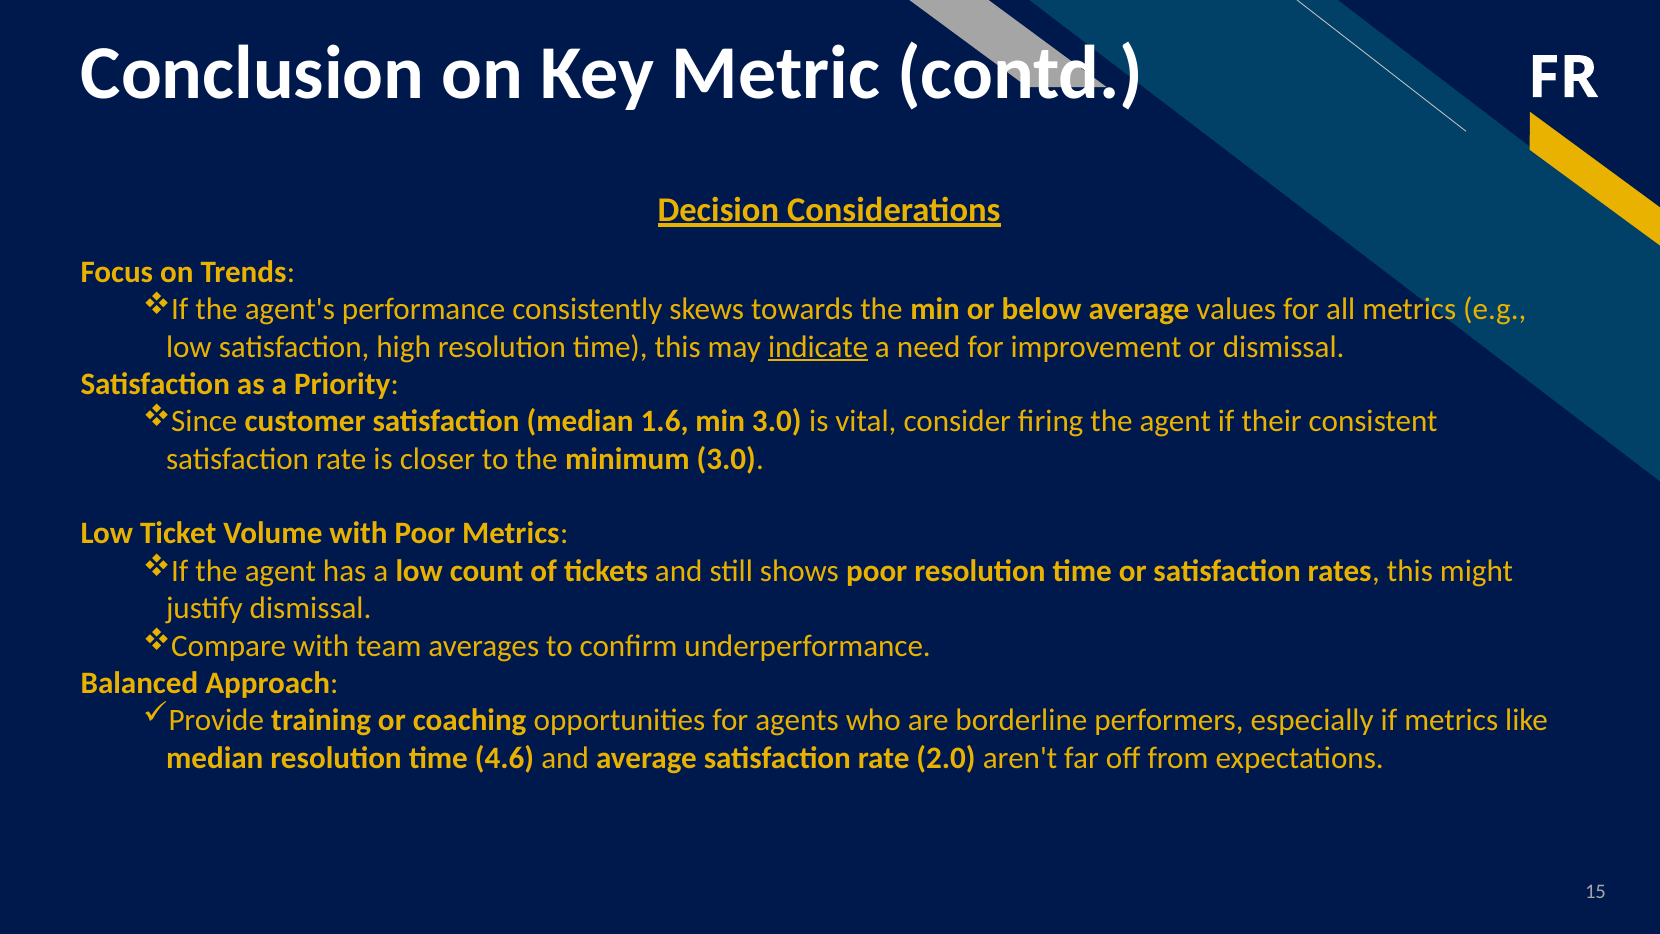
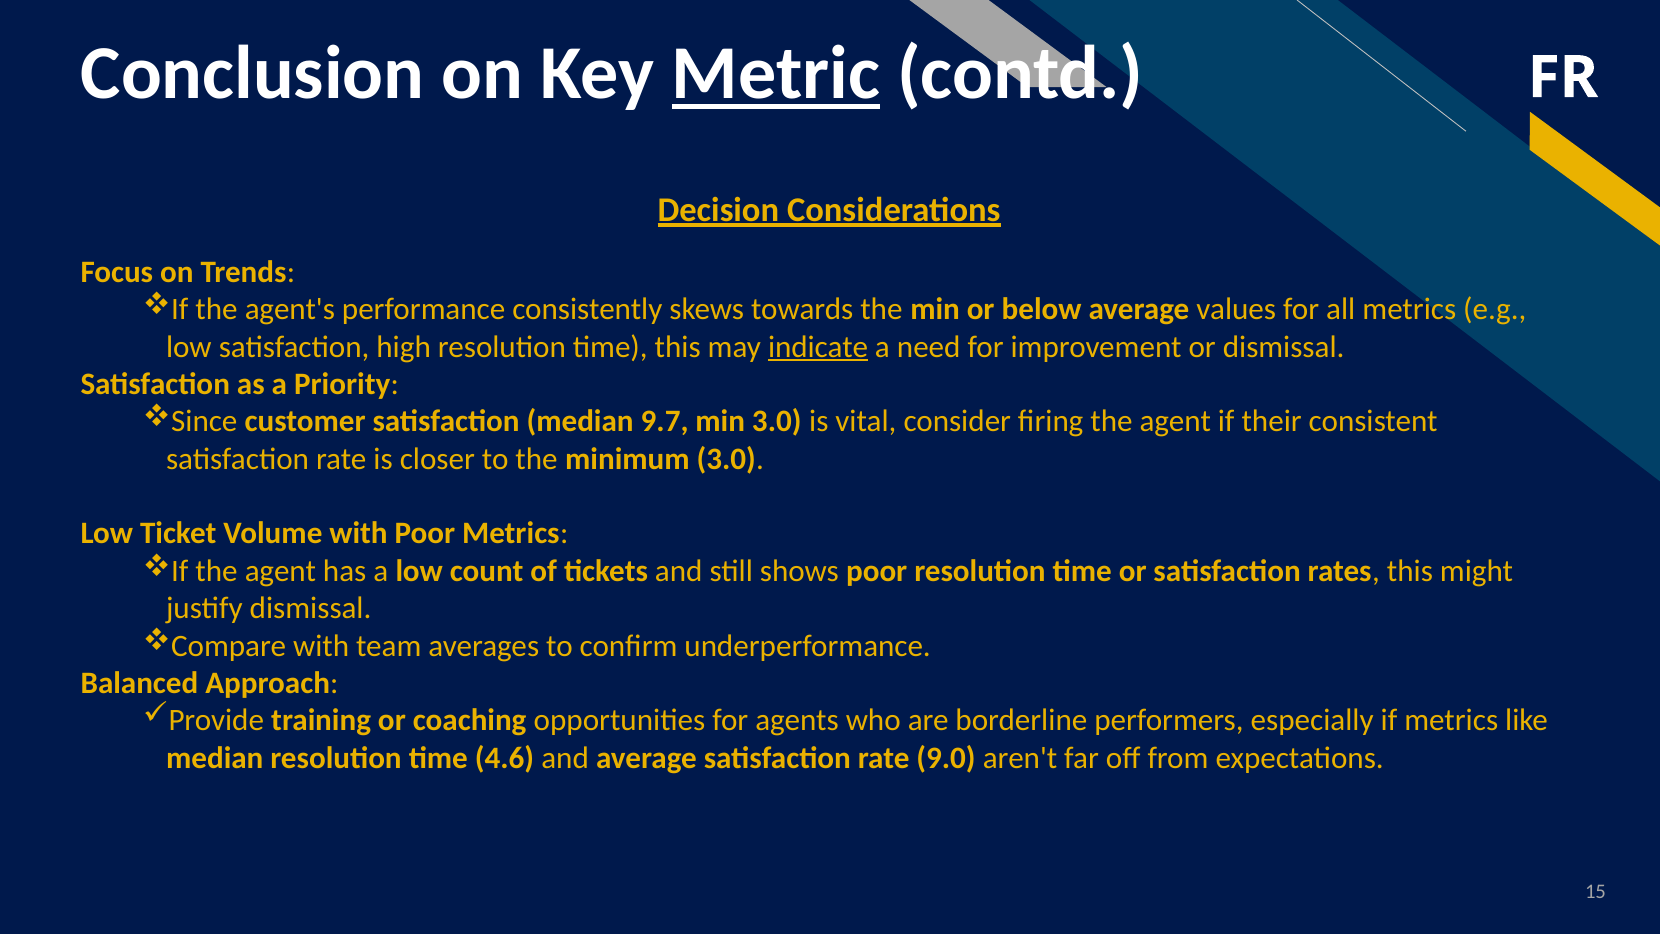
Metric underline: none -> present (776, 74)
1.6: 1.6 -> 9.7 (665, 422)
2.0: 2.0 -> 9.0 (946, 758)
